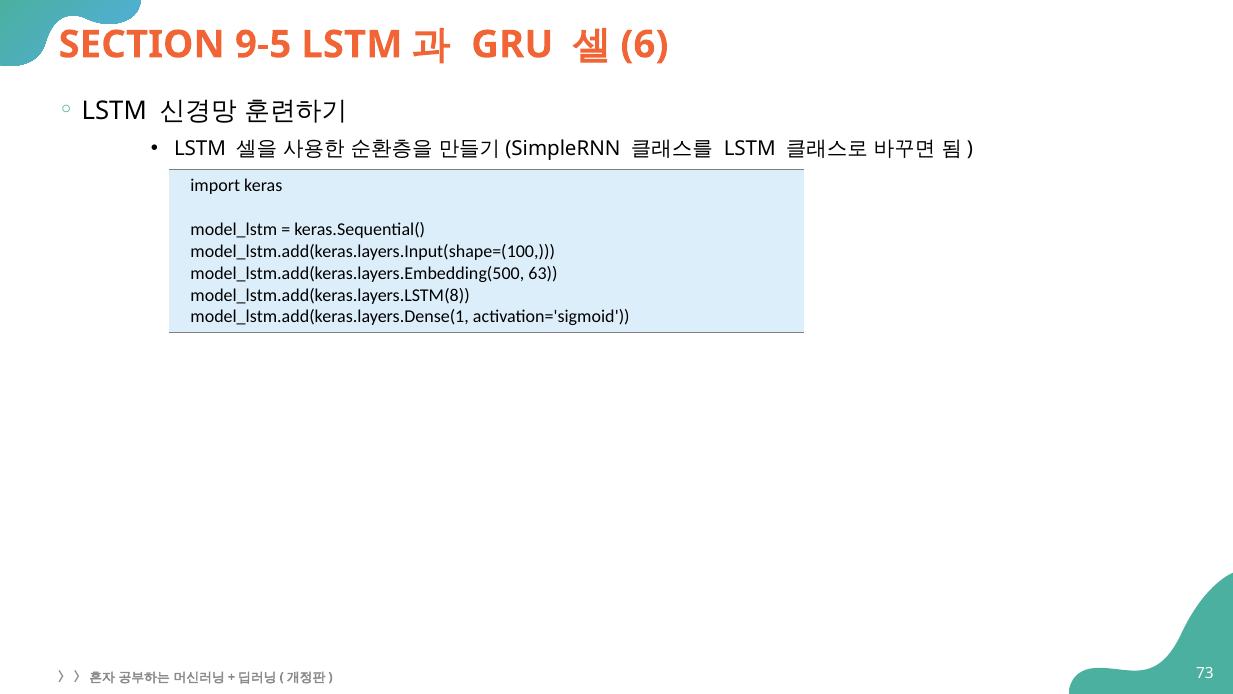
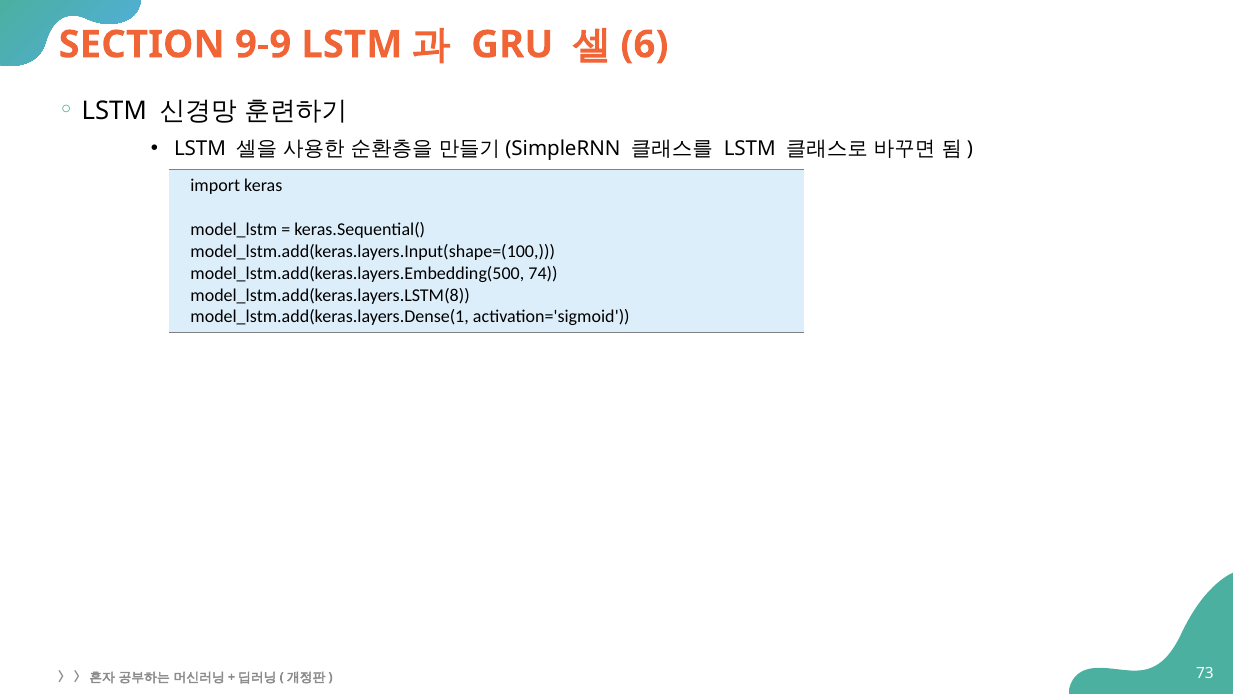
9-5: 9-5 -> 9-9 (263, 45)
63: 63 -> 74 (543, 273)
